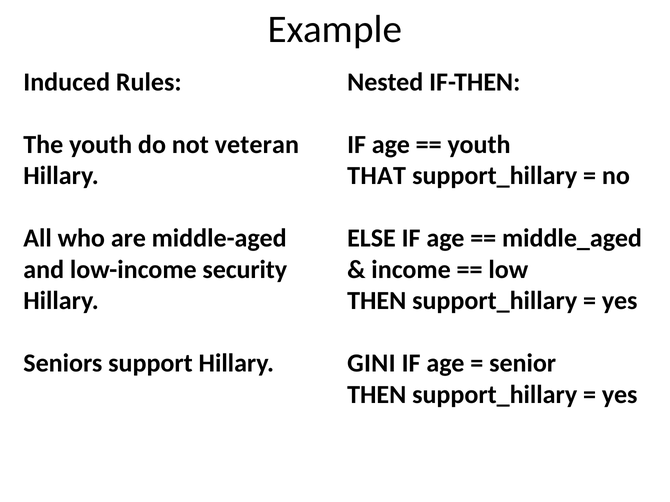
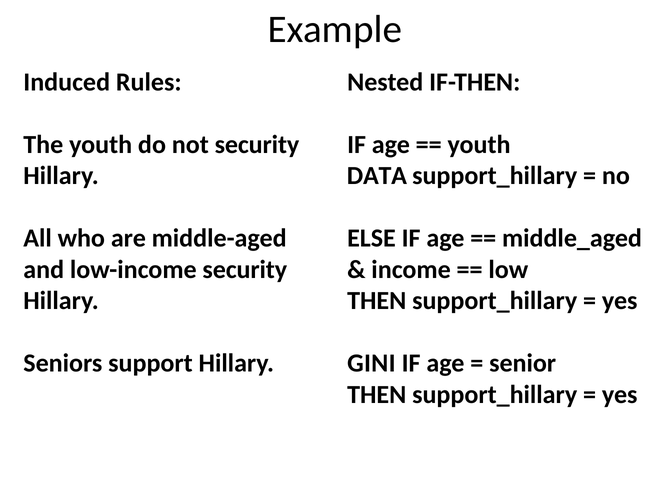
not veteran: veteran -> security (257, 145)
THAT: THAT -> DATA (377, 176)
